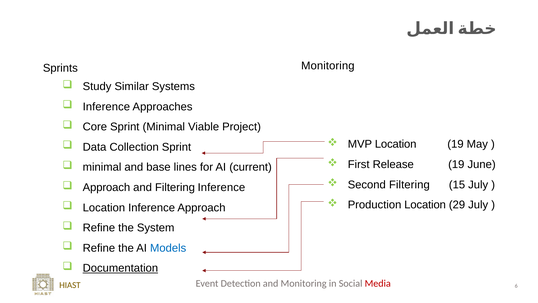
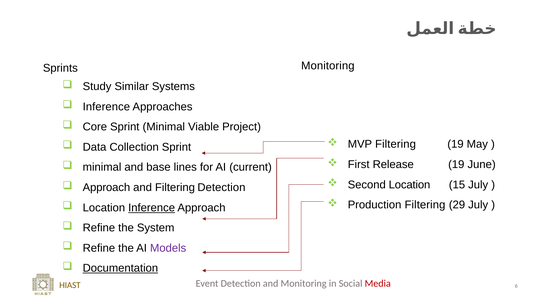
MVP Location: Location -> Filtering (396, 144)
Second Filtering: Filtering -> Location (410, 184)
Filtering Inference: Inference -> Detection (221, 187)
Production Location: Location -> Filtering (425, 205)
Inference underline: none -> present (152, 207)
Models colour: blue -> purple (168, 248)
